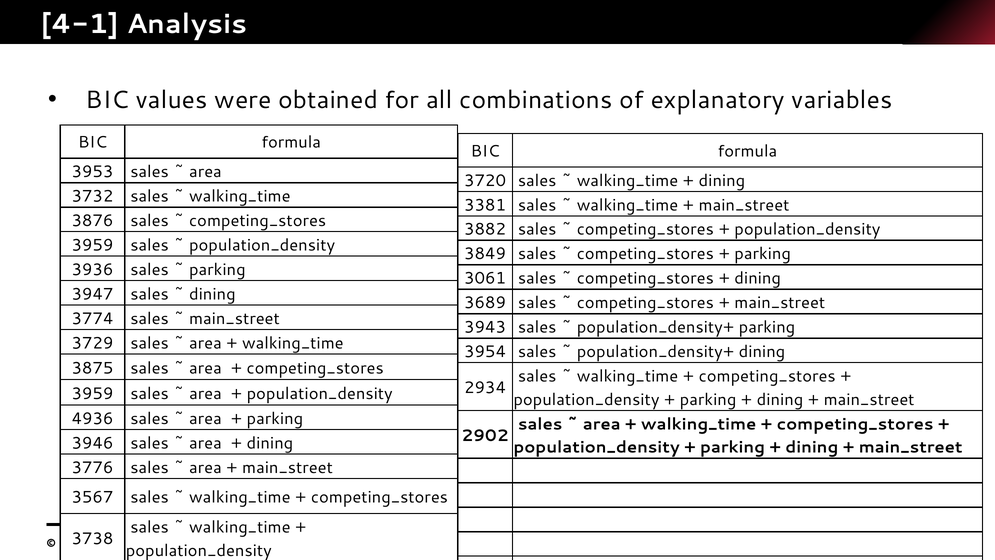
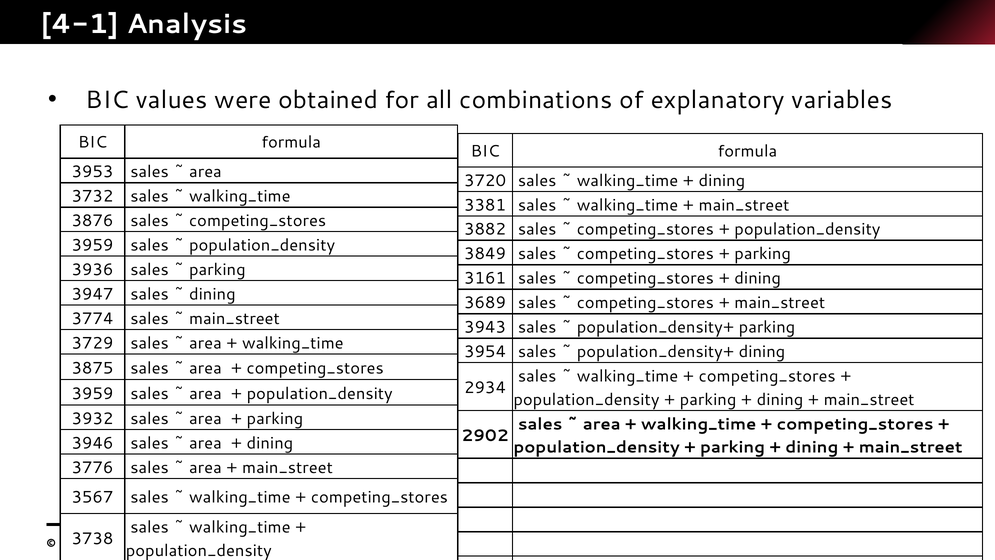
3061: 3061 -> 3161 (485, 278)
4936: 4936 -> 3932 (93, 418)
